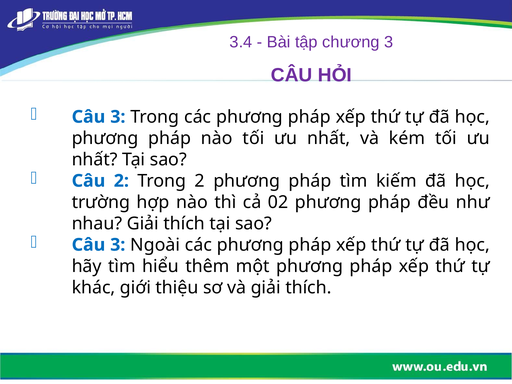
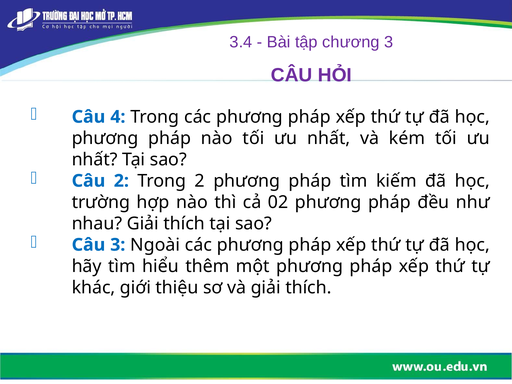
3: 3 -> 4 (118, 117)
